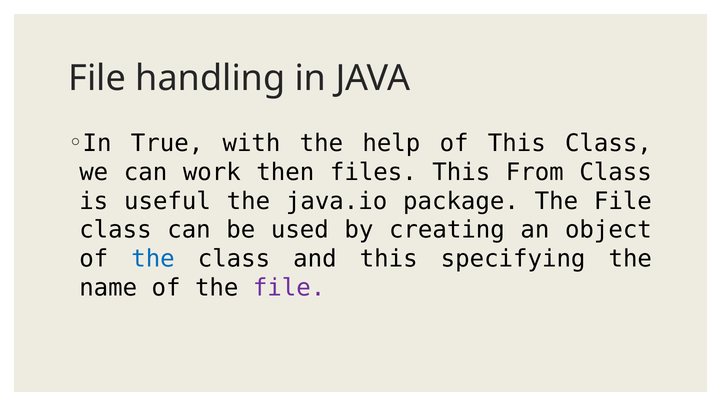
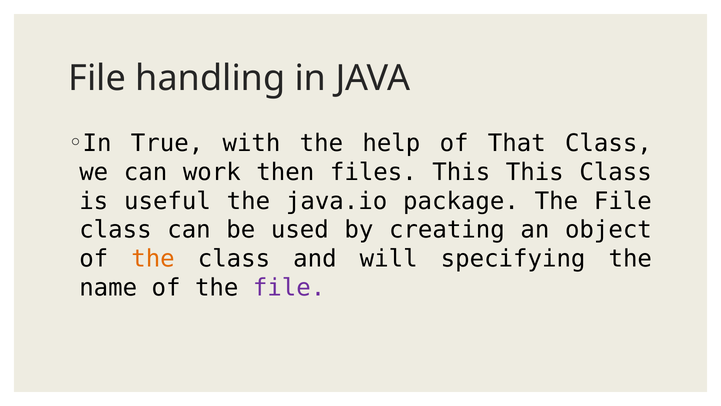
of This: This -> That (517, 143)
This From: From -> This (535, 172)
the colour: blue -> orange (153, 259)
and this: this -> will (389, 259)
